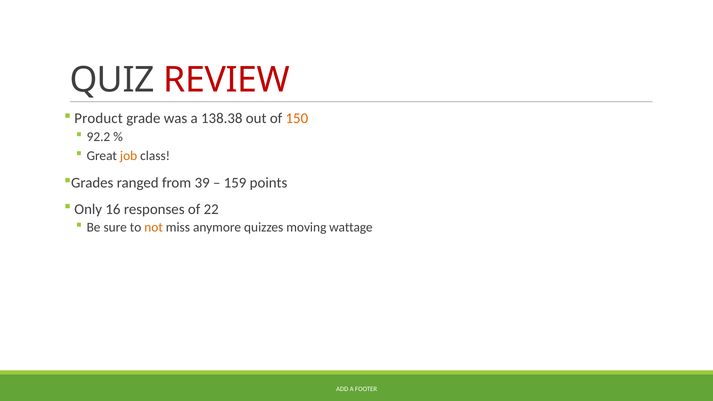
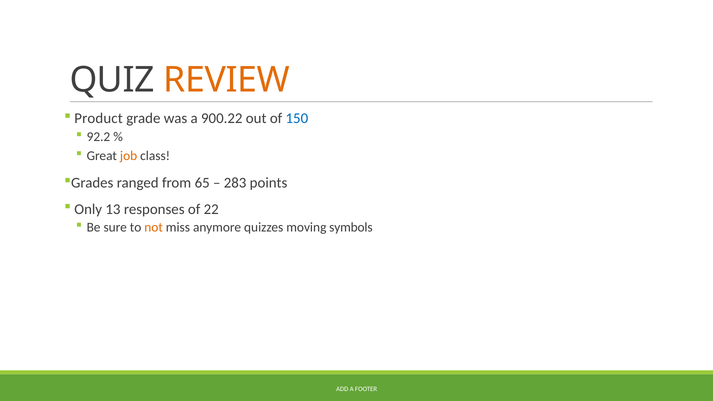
REVIEW colour: red -> orange (227, 80)
138.38: 138.38 -> 900.22 (222, 119)
150 colour: orange -> blue (297, 119)
39: 39 -> 65 (202, 183)
159: 159 -> 283 (235, 183)
16: 16 -> 13 (113, 209)
wattage: wattage -> symbols (351, 227)
